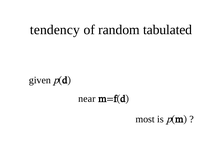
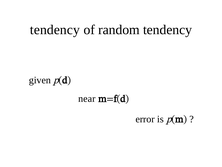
random tabulated: tabulated -> tendency (168, 30)
most: most -> error (145, 119)
